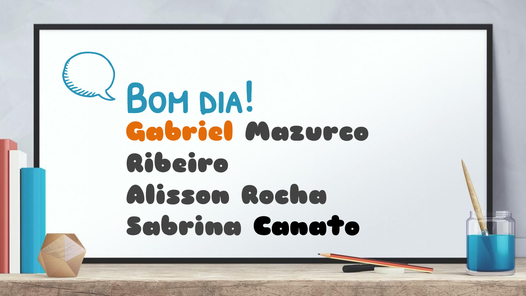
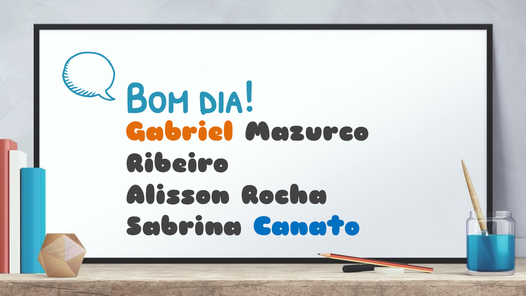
Canato colour: black -> blue (306, 227)
